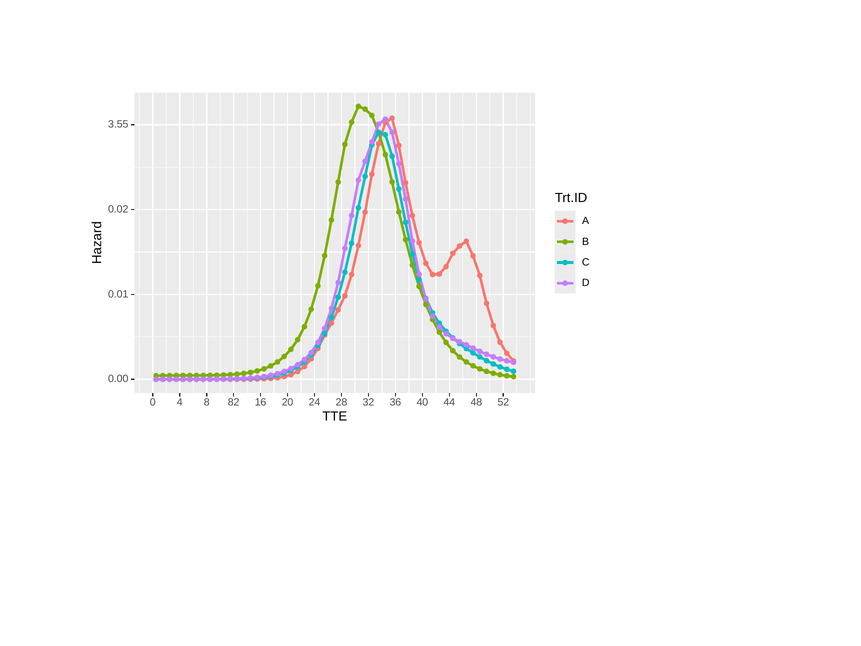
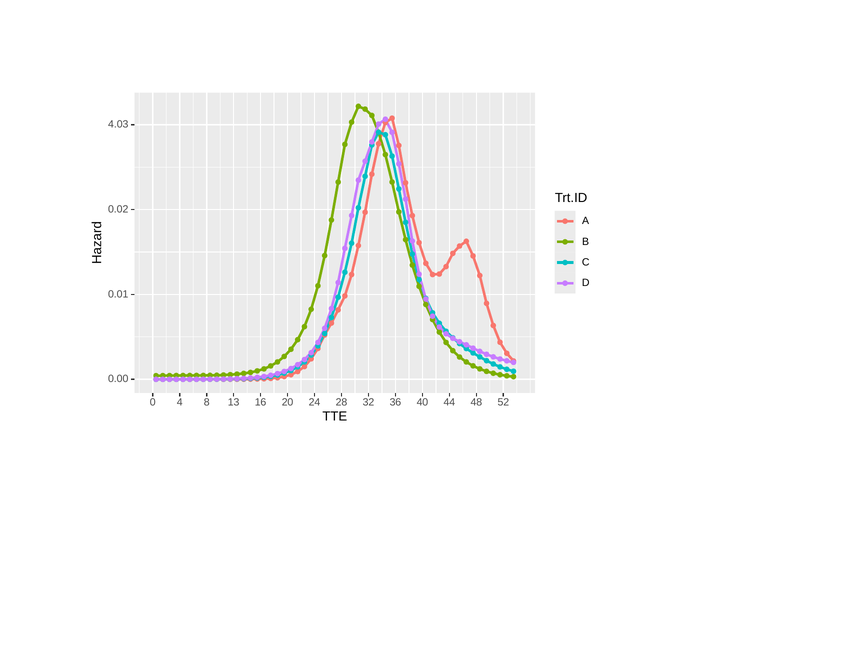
3.55: 3.55 -> 4.03 (118, 124)
82: 82 -> 13 (234, 402)
